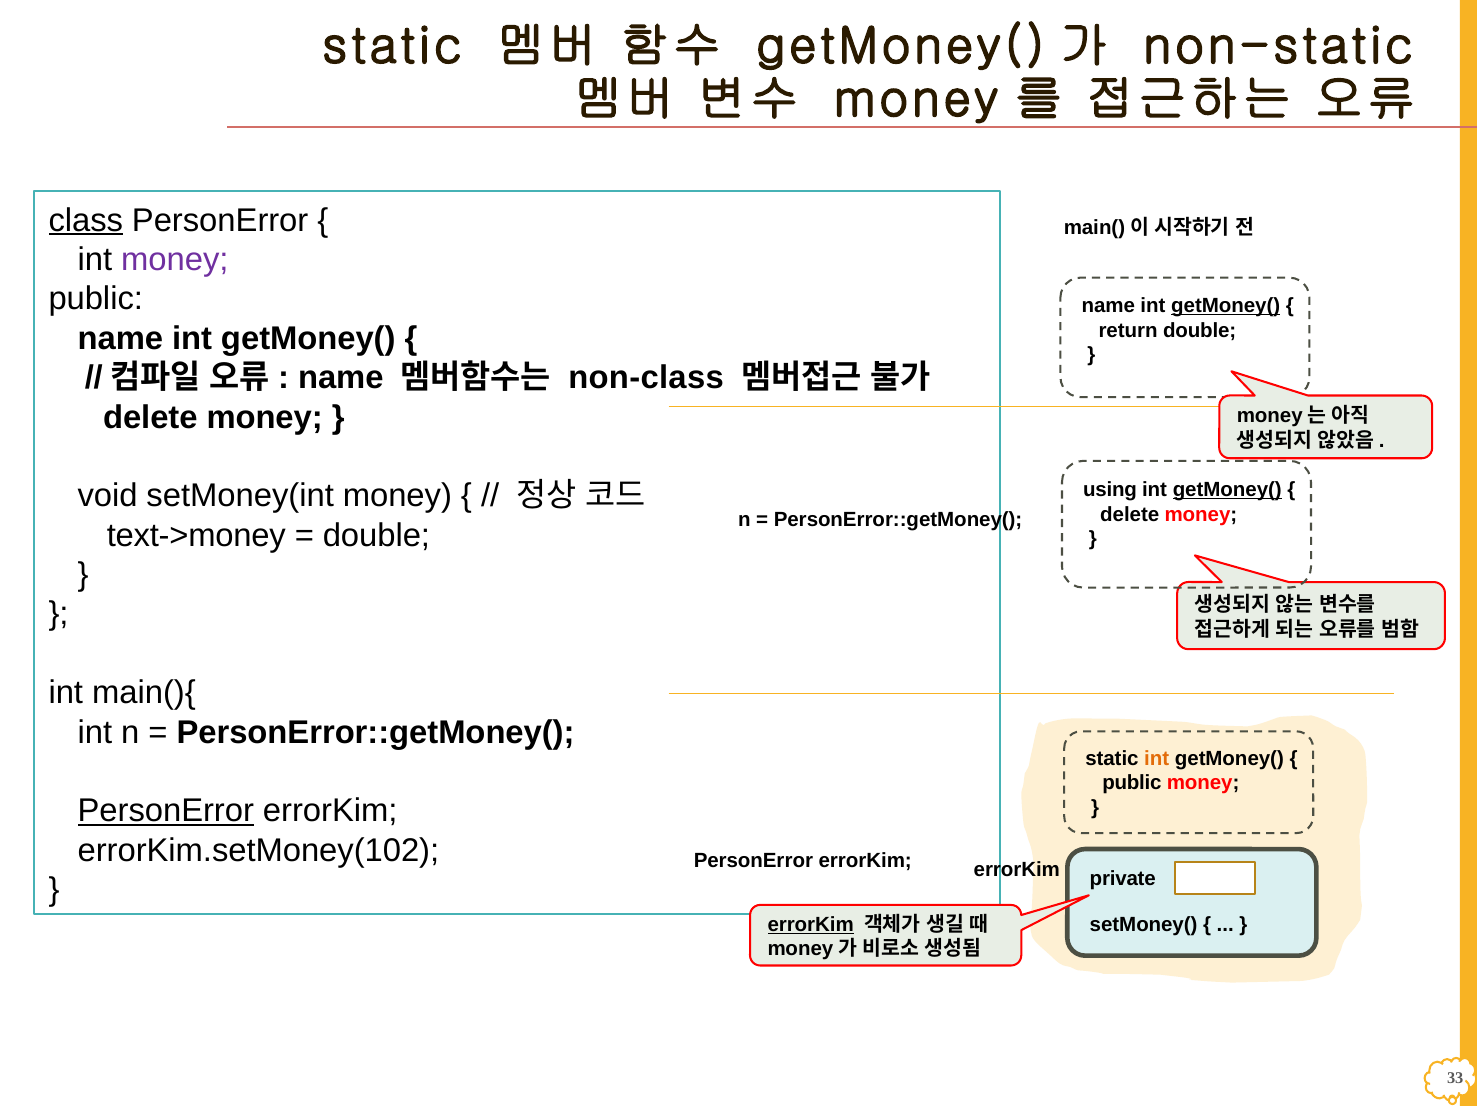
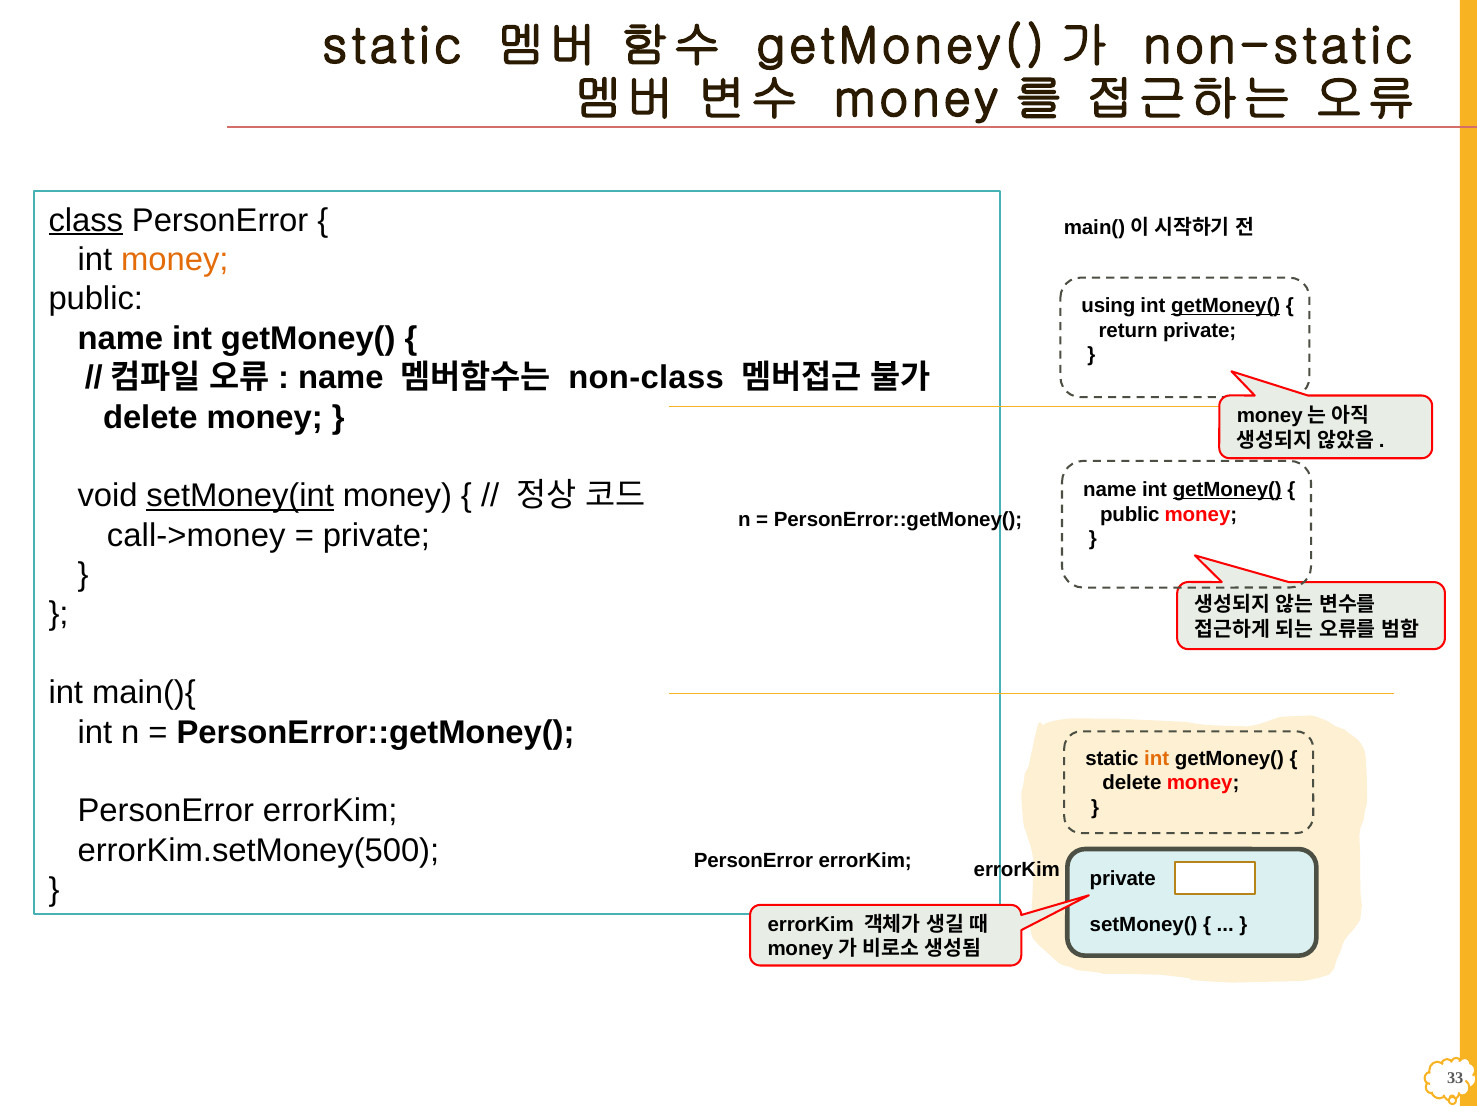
money colour: purple -> orange (175, 260)
name: name -> using (1108, 306)
return double: double -> private (1200, 330)
using: using -> name (1110, 489)
setMoney(int underline: none -> present (240, 496)
delete: delete -> public (1130, 514)
text->money: text->money -> call->money (196, 535)
double: double -> private (376, 535)
public: public -> delete (1132, 783)
PersonError underline: present -> none (166, 811)
errorKim.setMoney(102: errorKim.setMoney(102 -> errorKim.setMoney(500 (258, 850)
errorKim underline: present -> none (811, 924)
